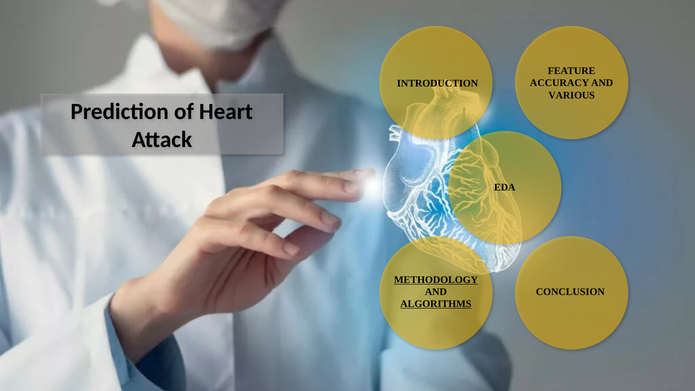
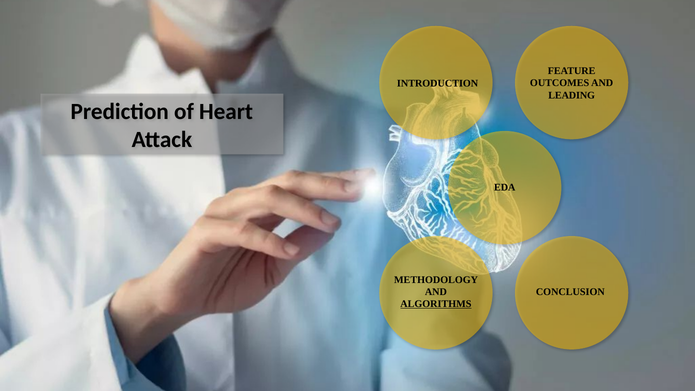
ACCURACY: ACCURACY -> OUTCOMES (560, 83)
VARIOUS: VARIOUS -> LEADING (572, 95)
METHODOLOGY underline: present -> none (436, 280)
